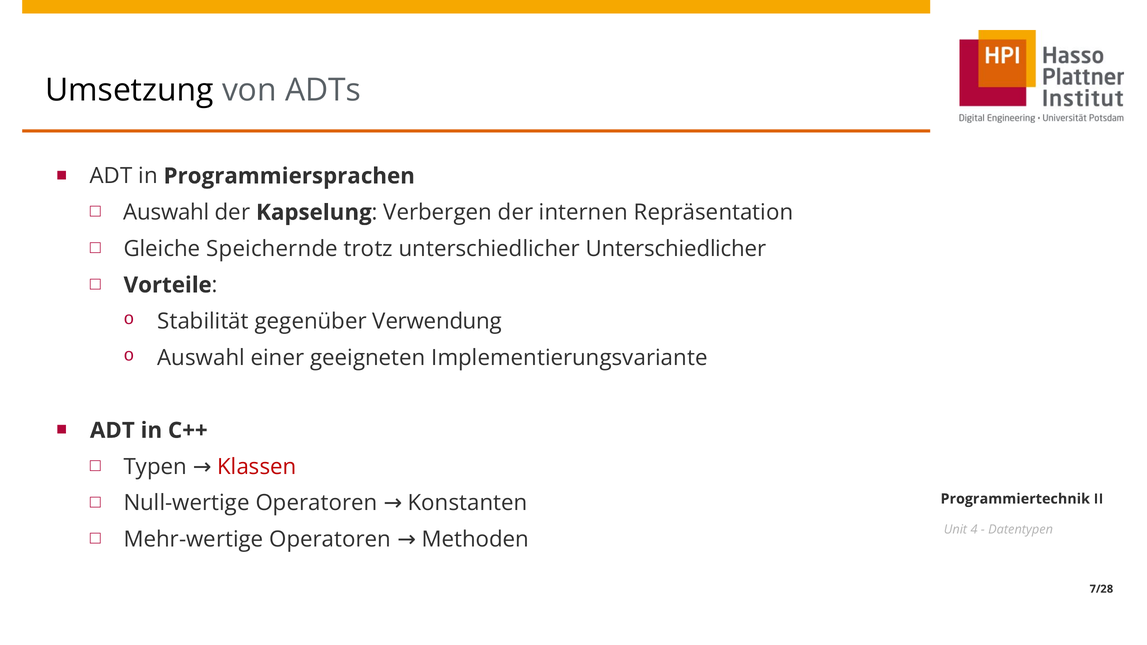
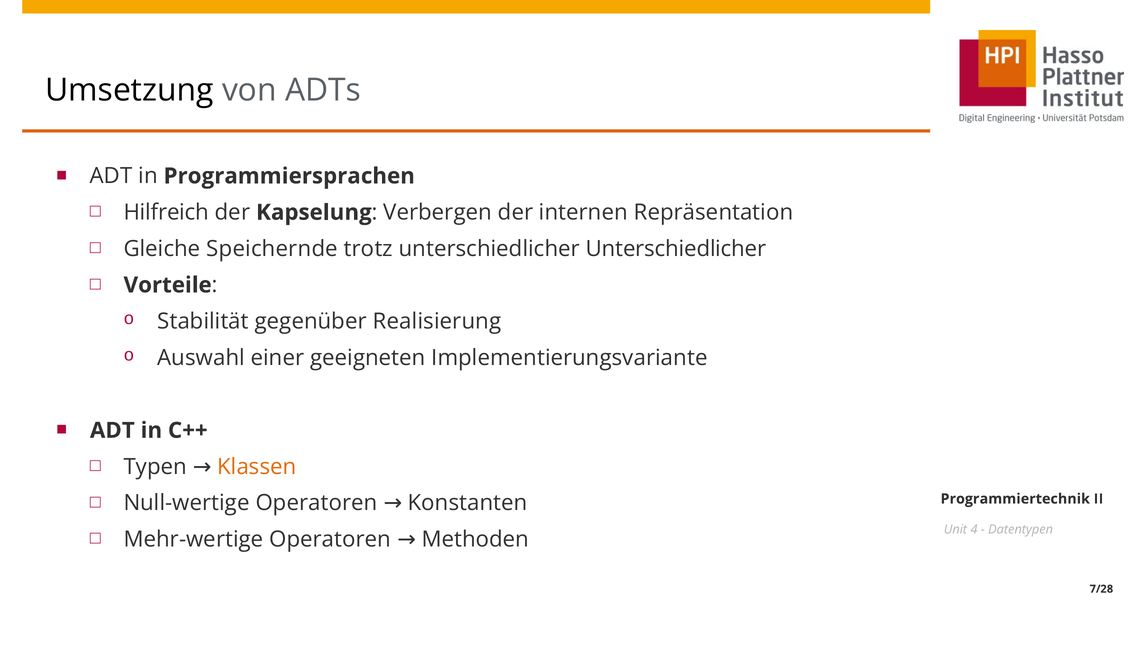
Auswahl: Auswahl -> Hilfreich (166, 212)
Verwendung: Verwendung -> Realisierung (437, 322)
Klassen colour: red -> orange (257, 467)
